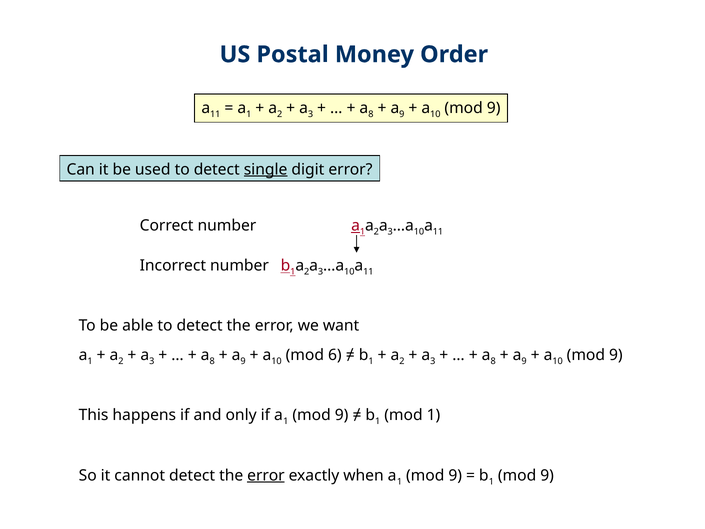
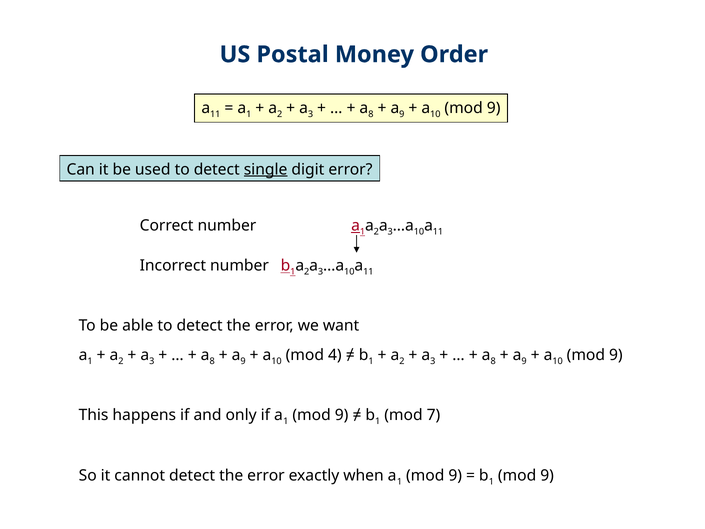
6: 6 -> 4 (335, 355)
mod 1: 1 -> 7 (433, 415)
error underline: present -> none (266, 475)
